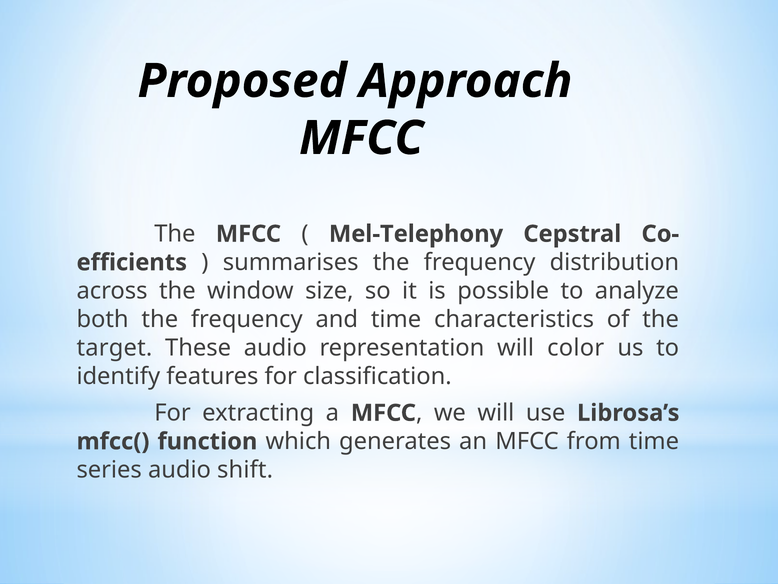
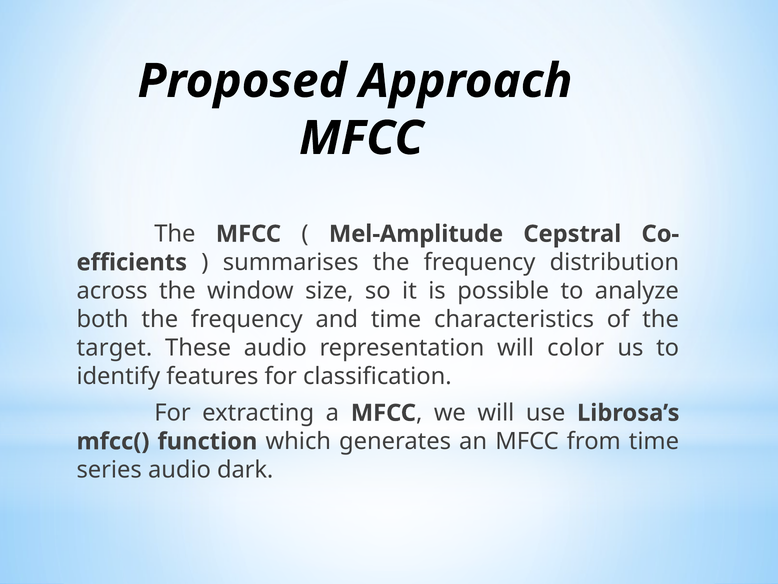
Mel-Telephony: Mel-Telephony -> Mel-Amplitude (416, 234)
shift: shift -> dark (245, 470)
